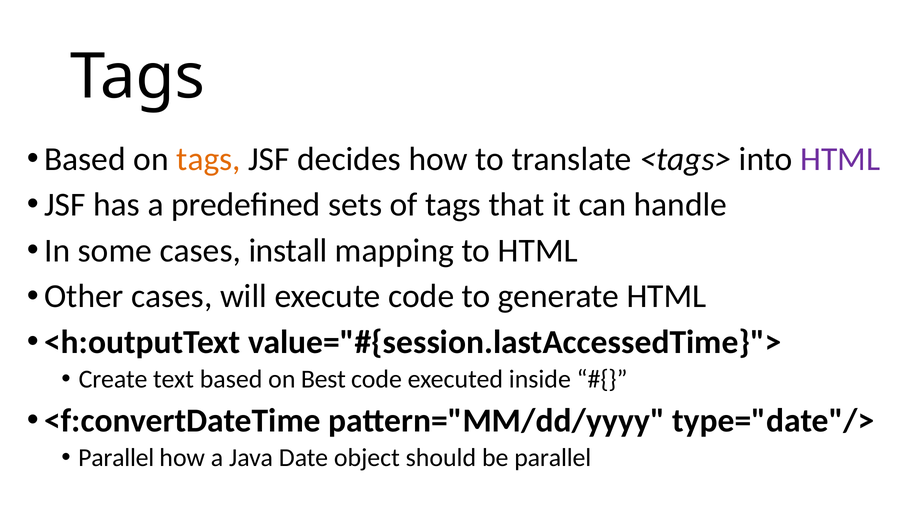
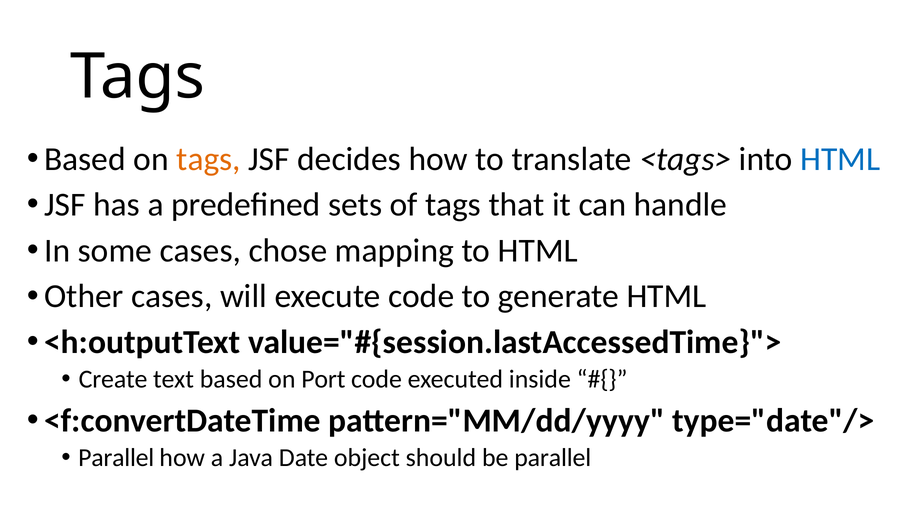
HTML colour: purple -> blue (840, 159)
install: install -> chose (288, 251)
Best: Best -> Port (323, 379)
